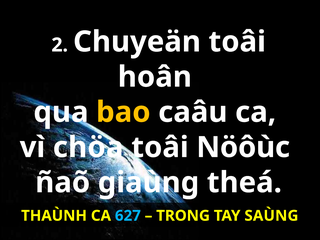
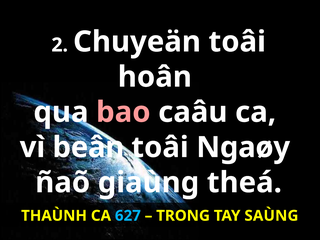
bao colour: yellow -> pink (123, 112)
chöa: chöa -> beân (88, 147)
Nöôùc: Nöôùc -> Ngaøy (243, 147)
